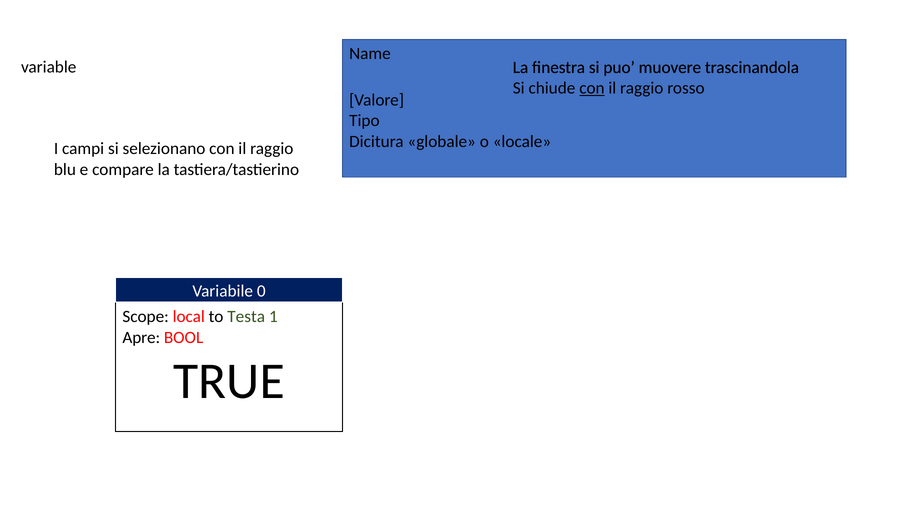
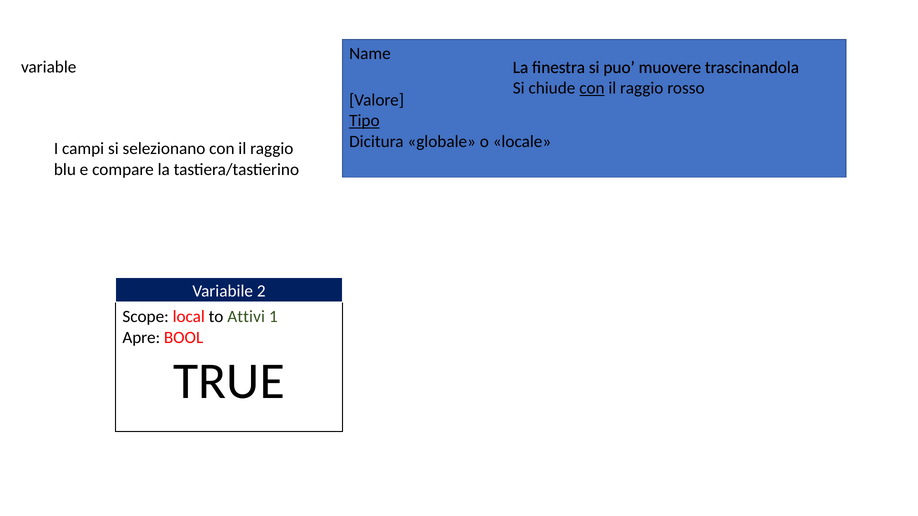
Tipo underline: none -> present (364, 121)
0: 0 -> 2 (261, 291)
Testa: Testa -> Attivi (246, 317)
